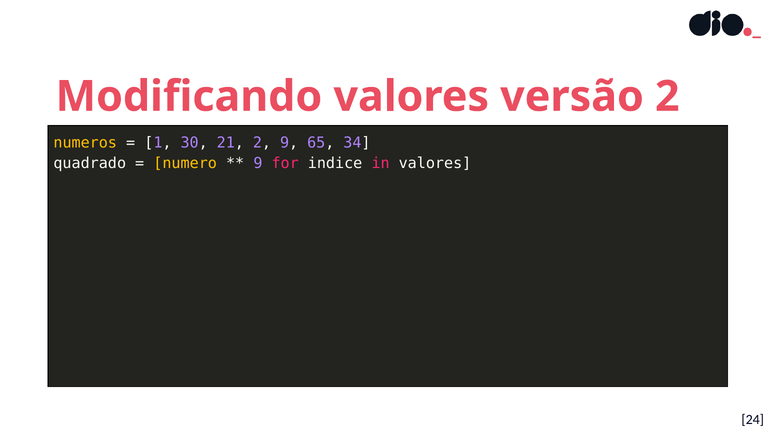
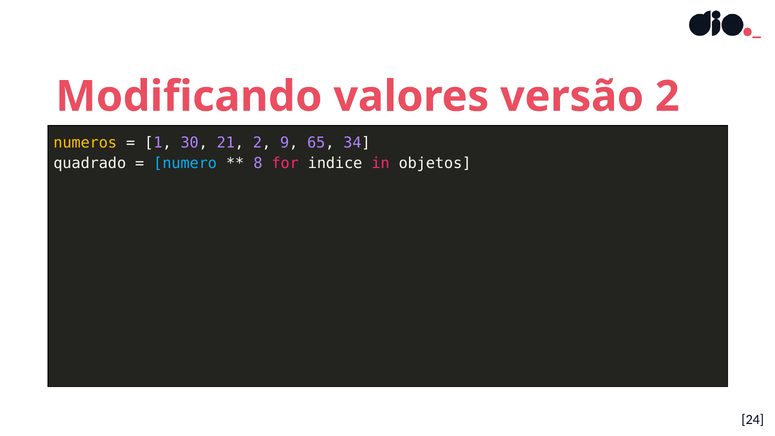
numero colour: yellow -> light blue (185, 163)
9: 9 -> 8 (258, 163)
in valores: valores -> objetos (435, 163)
